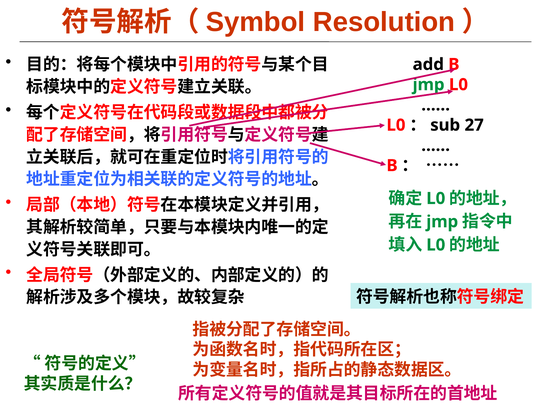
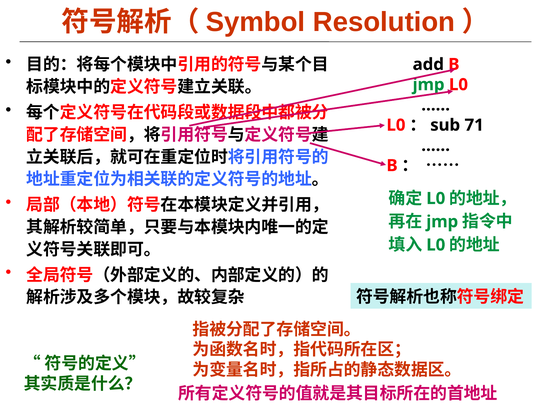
27: 27 -> 71 (474, 125)
